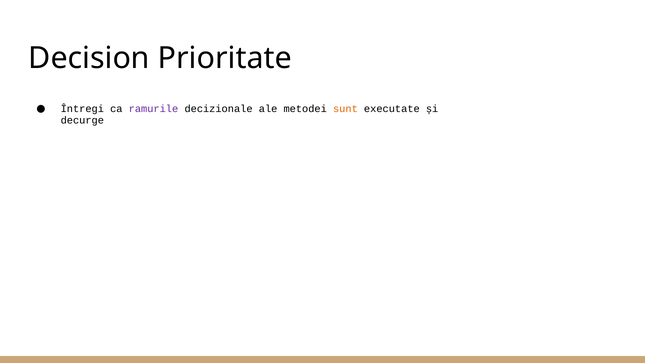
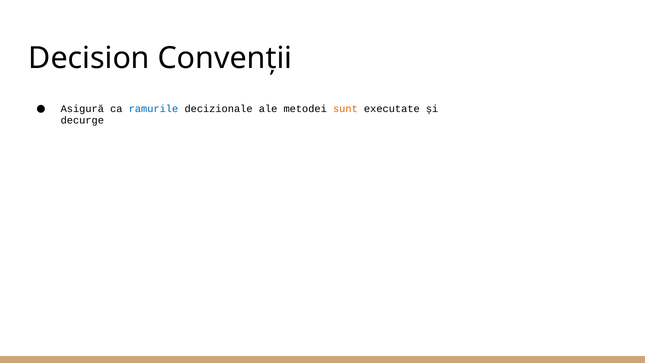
Prioritate: Prioritate -> Convenții (225, 58)
Întregi: Întregi -> Asigură (82, 109)
ramurile colour: purple -> blue (153, 109)
